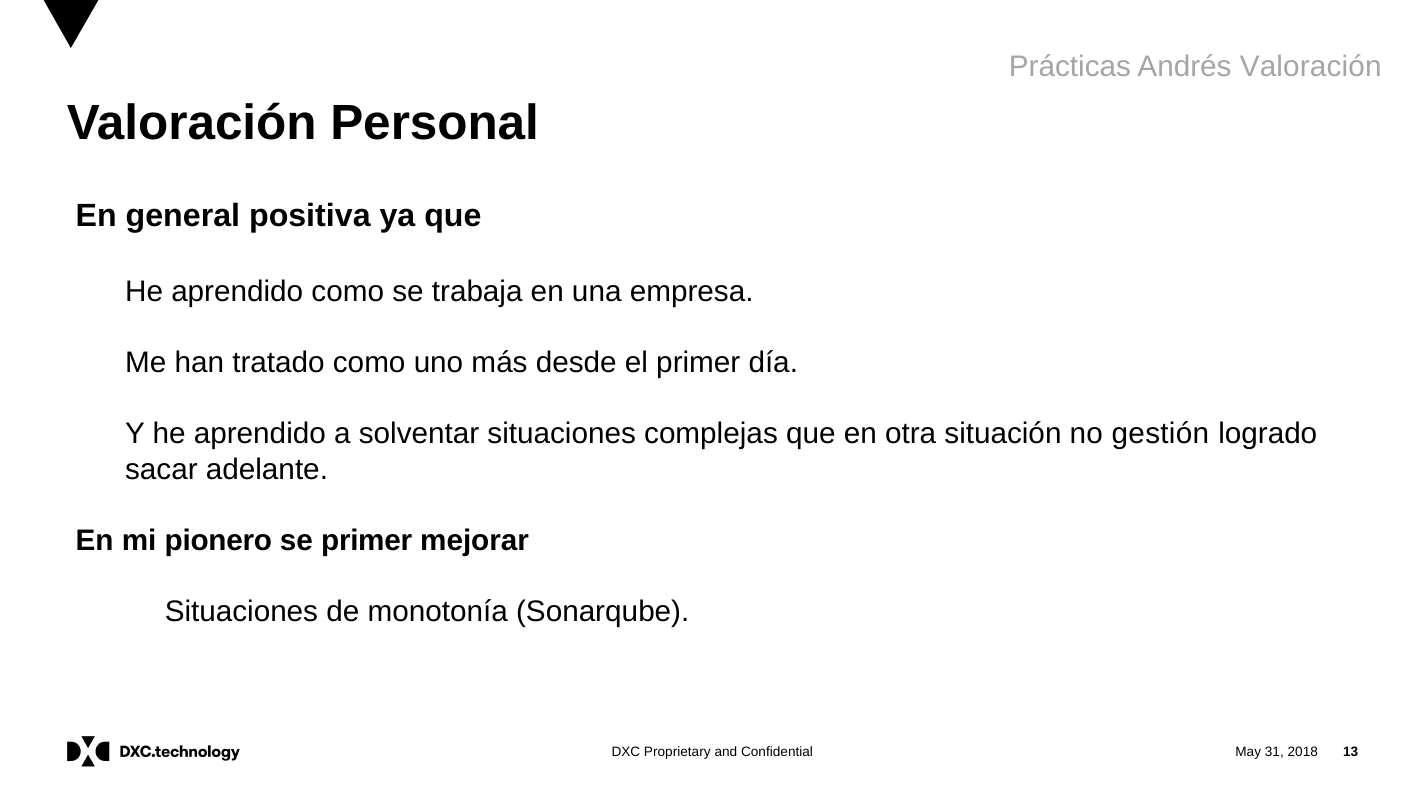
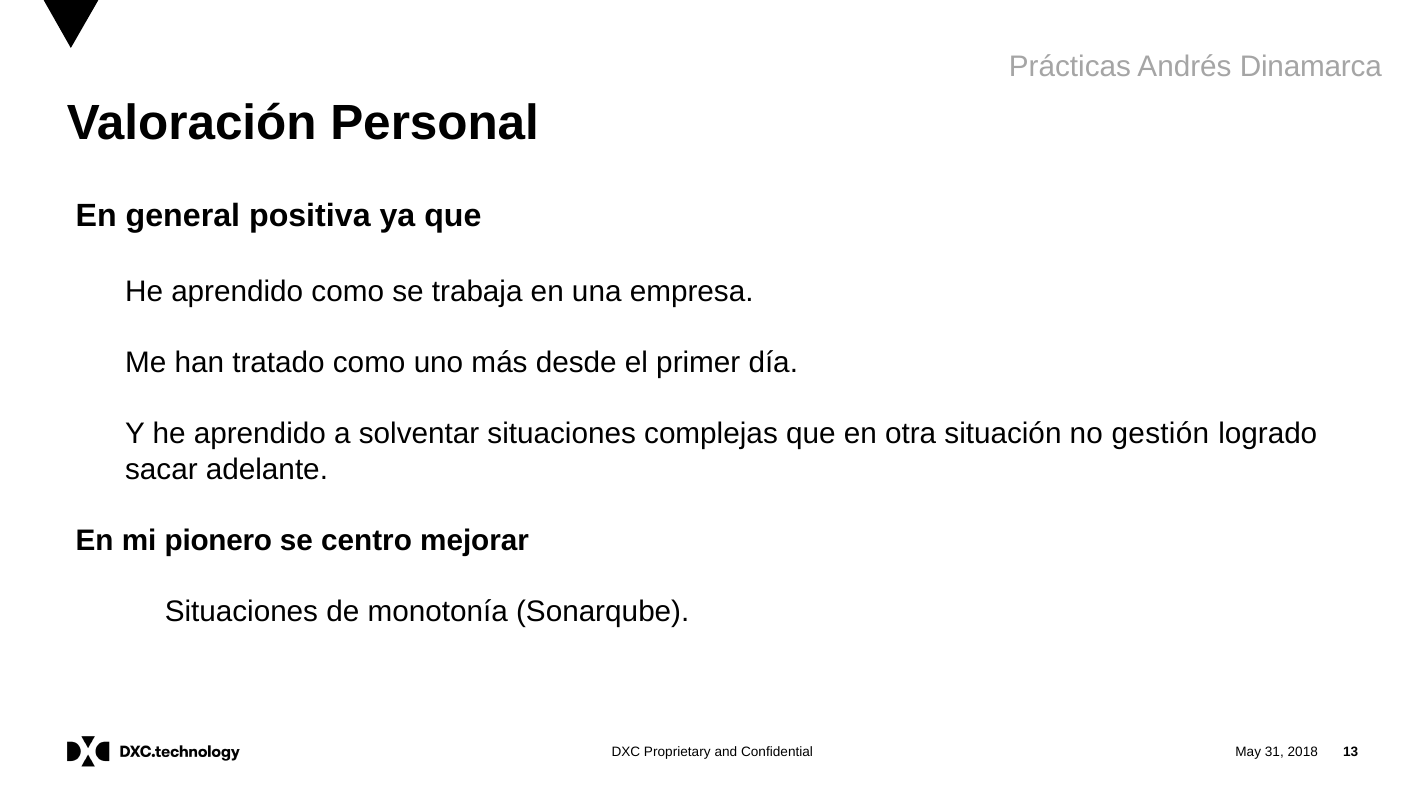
Andrés Valoración: Valoración -> Dinamarca (1311, 67)
se primer: primer -> centro (367, 541)
